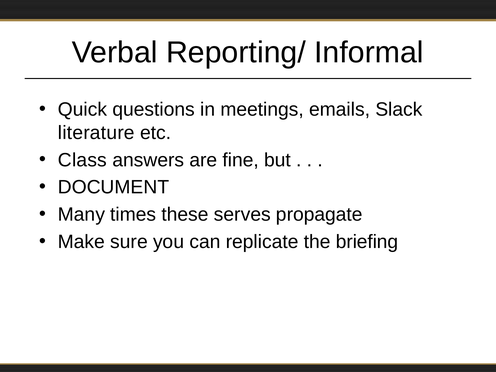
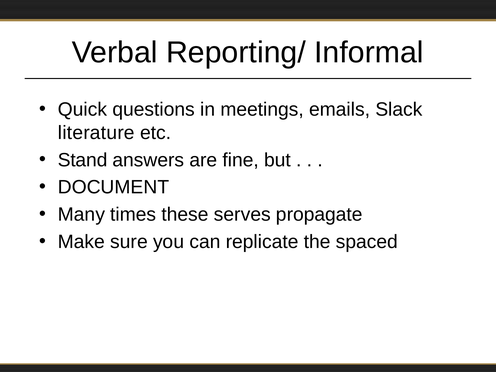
Class: Class -> Stand (83, 160)
briefing: briefing -> spaced (367, 242)
